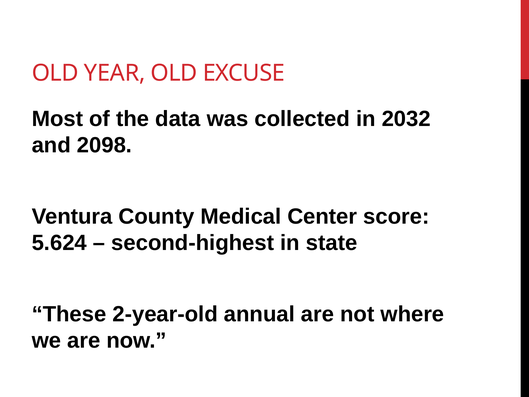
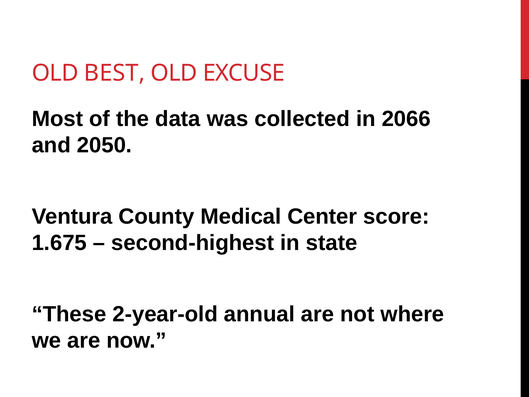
YEAR: YEAR -> BEST (114, 73)
2032: 2032 -> 2066 (406, 119)
2098: 2098 -> 2050 (105, 145)
5.624: 5.624 -> 1.675 (59, 243)
